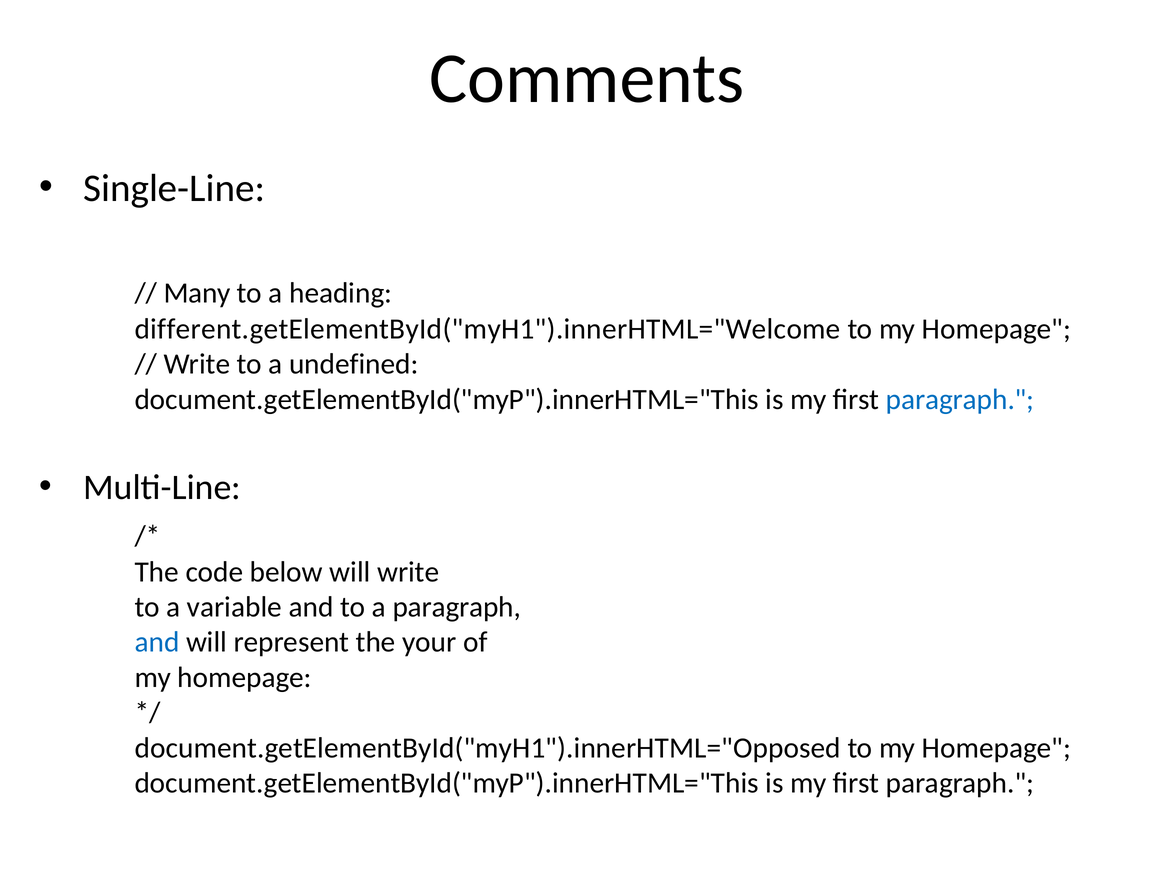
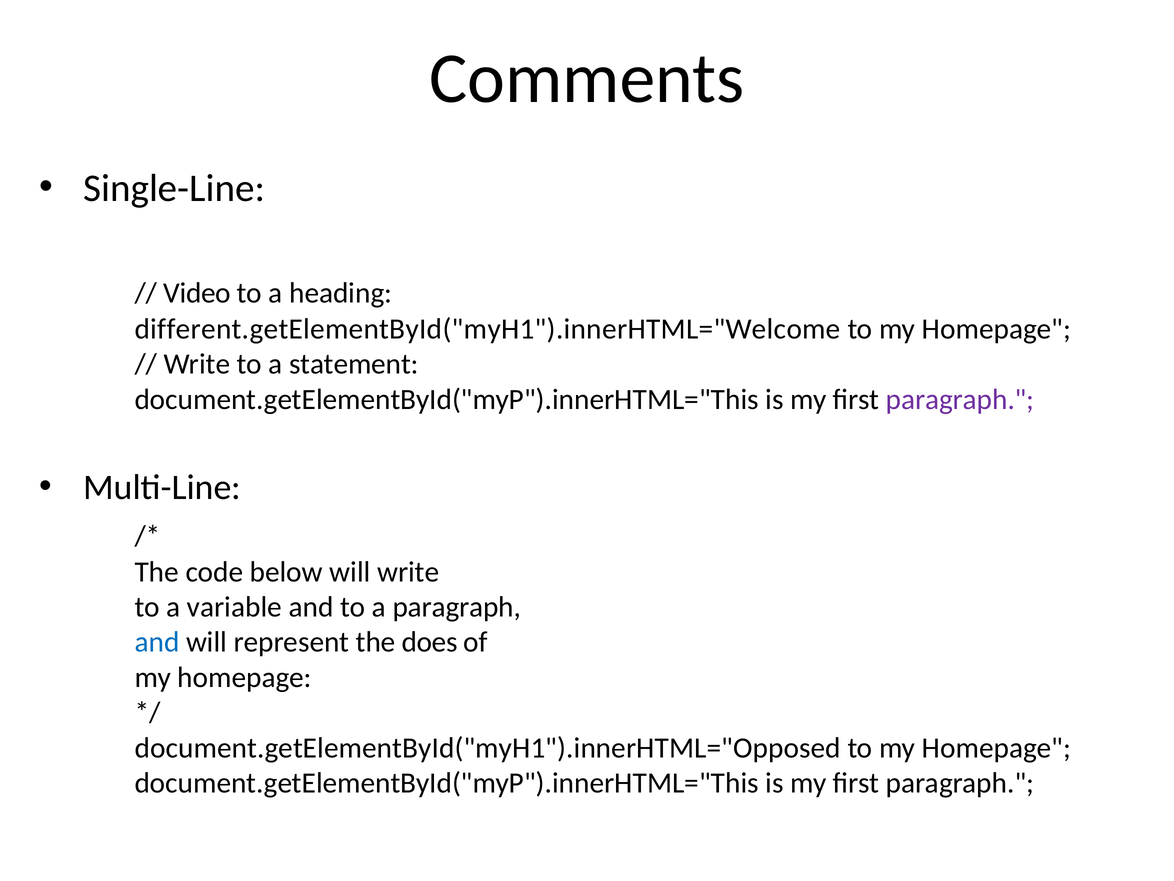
Many: Many -> Video (197, 293)
undefined: undefined -> statement (354, 364)
paragraph colour: blue -> purple (960, 399)
your: your -> does (430, 642)
